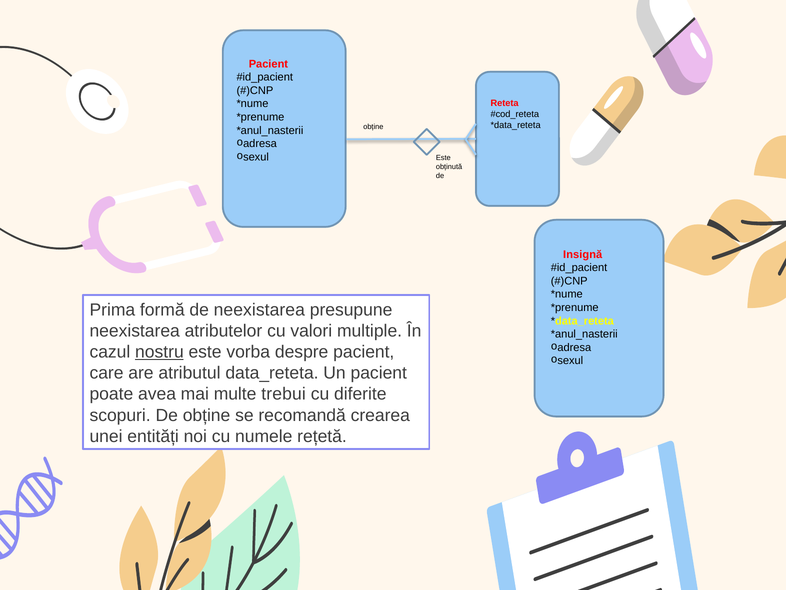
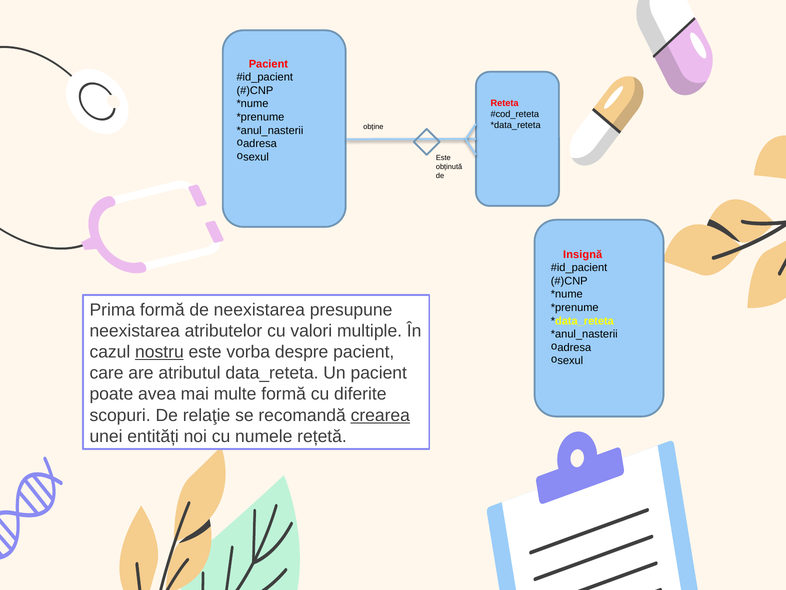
multe trebui: trebui -> formă (284, 394)
De obține: obține -> relaţie (207, 415)
crearea underline: none -> present (380, 415)
